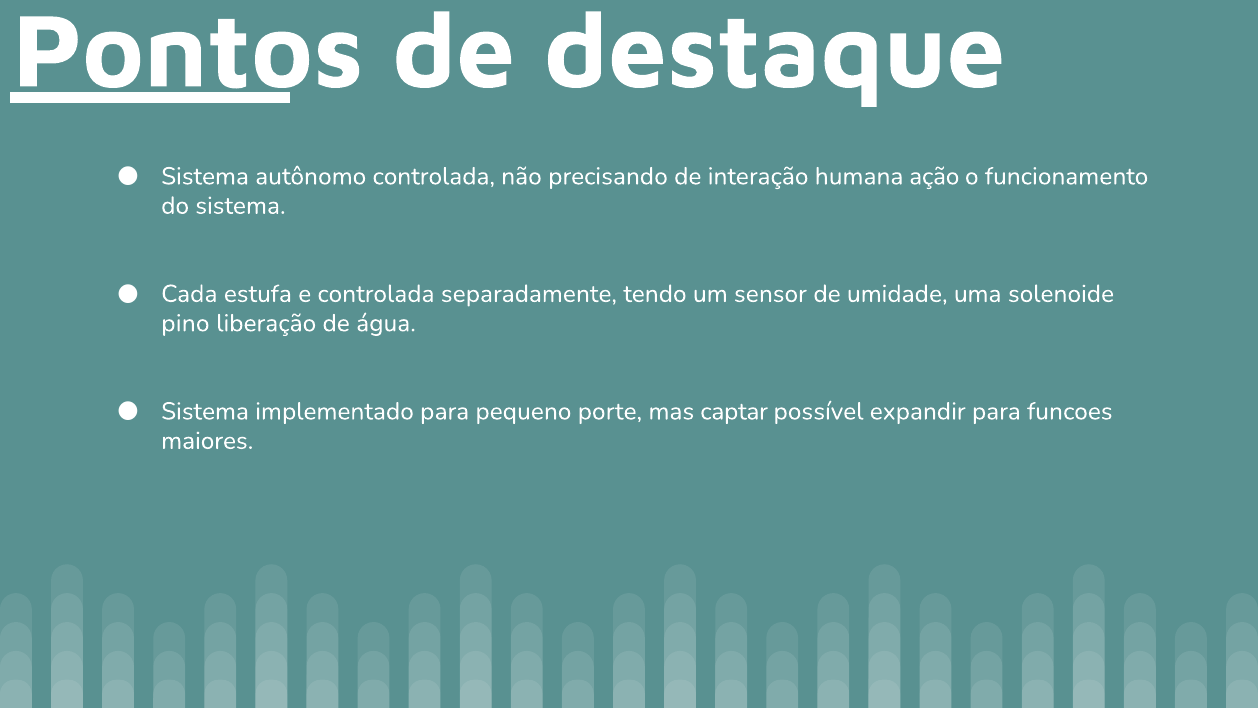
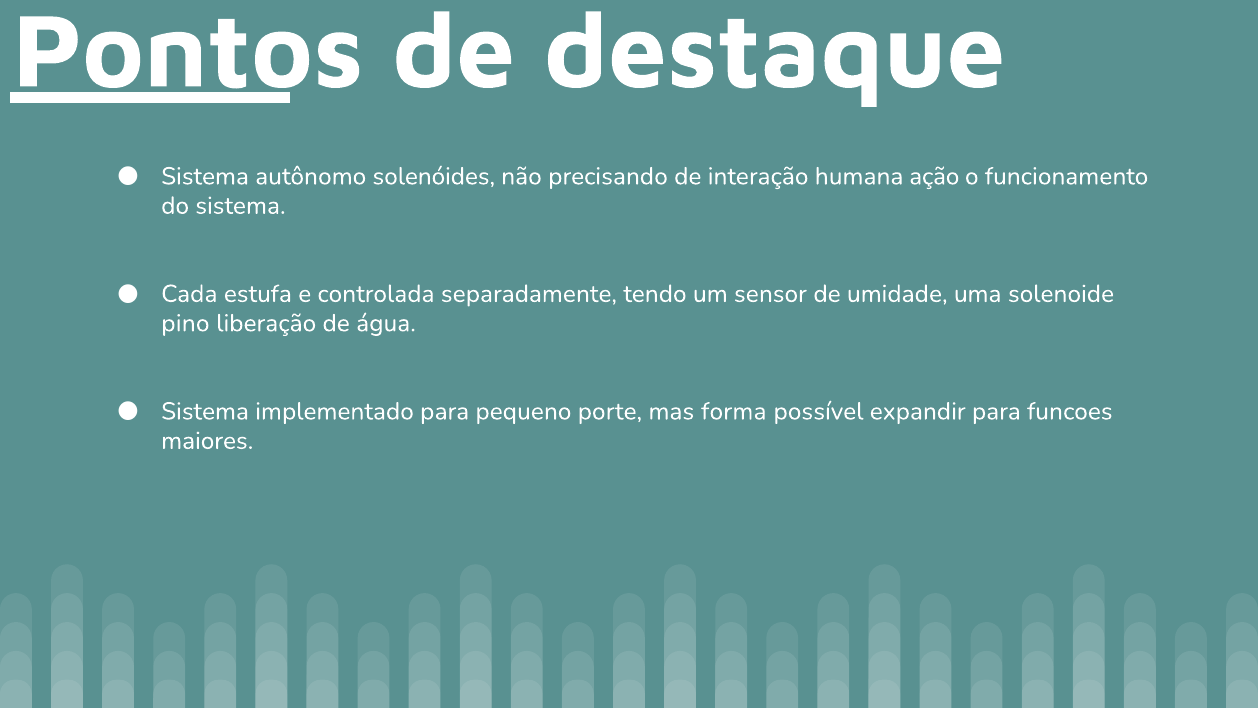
autônomo controlada: controlada -> solenóides (434, 176)
captar: captar -> forma (734, 411)
